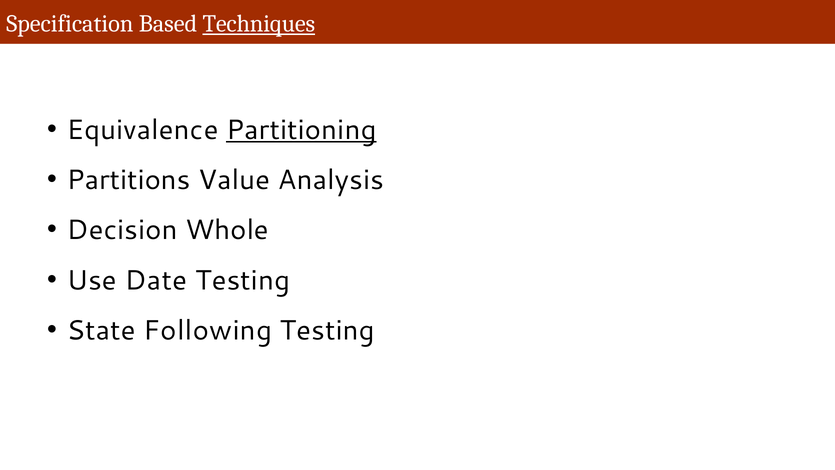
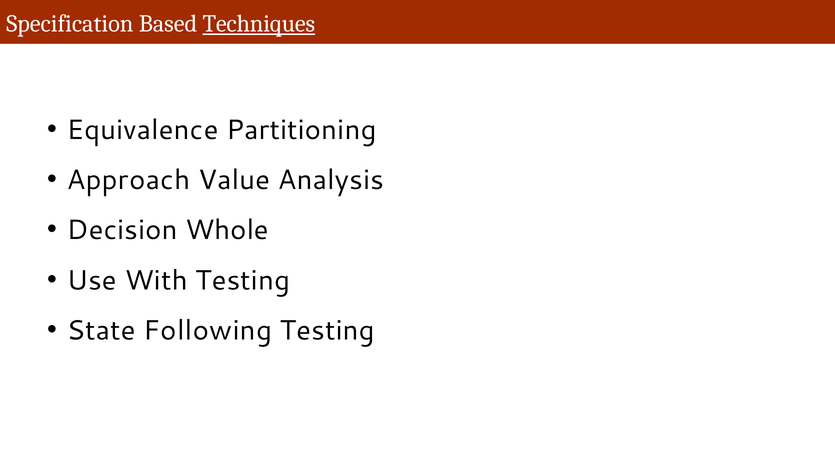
Partitioning underline: present -> none (301, 130)
Partitions: Partitions -> Approach (129, 180)
Date: Date -> With (156, 280)
